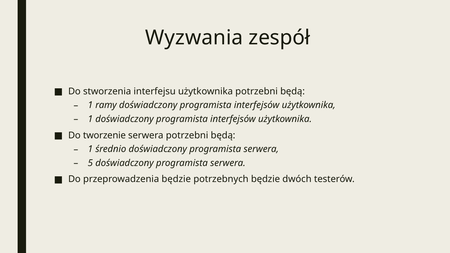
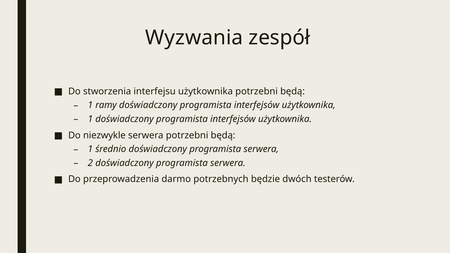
tworzenie: tworzenie -> niezwykle (104, 135)
5: 5 -> 2 (90, 163)
przeprowadzenia będzie: będzie -> darmo (176, 179)
